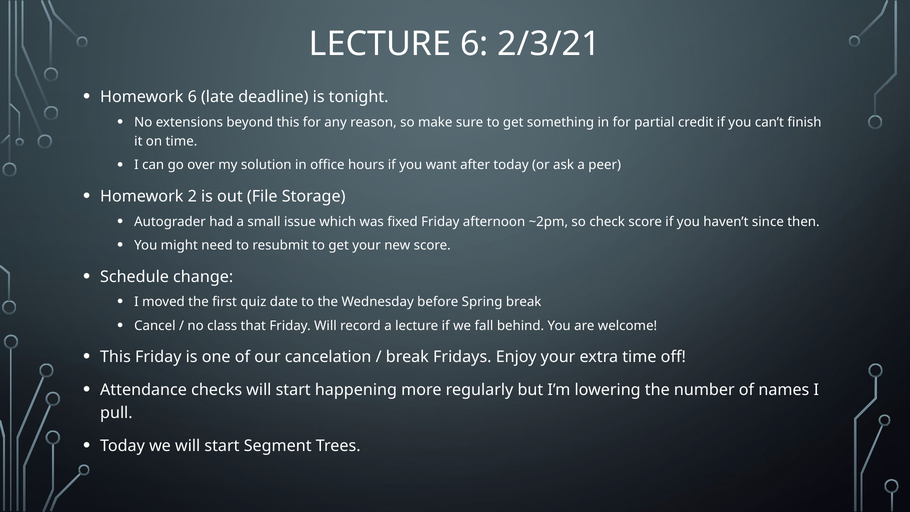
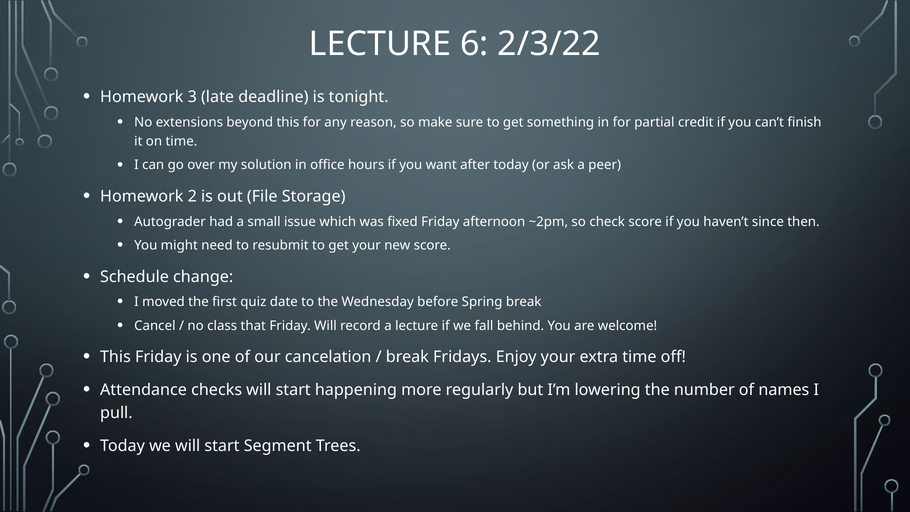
2/3/21: 2/3/21 -> 2/3/22 (549, 44)
Homework 6: 6 -> 3 (192, 97)
